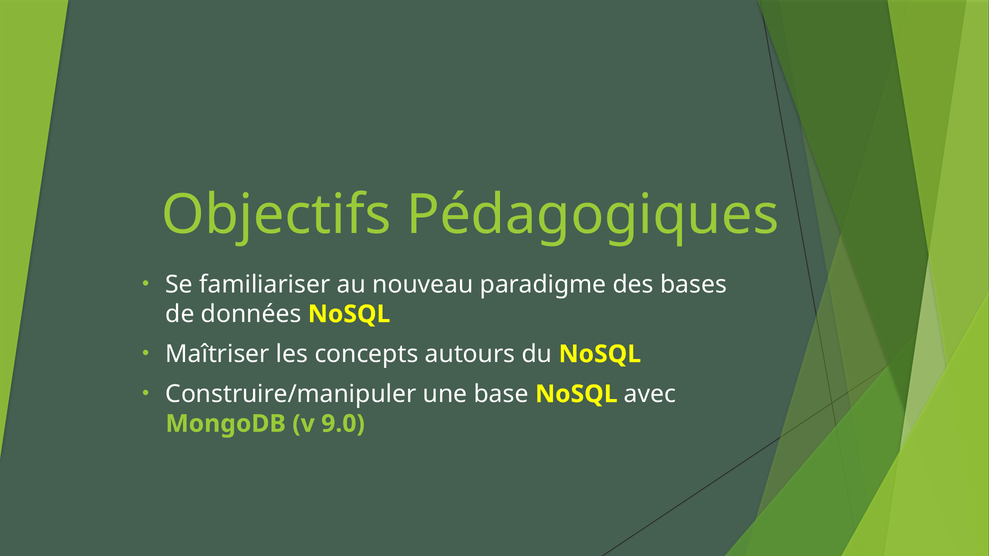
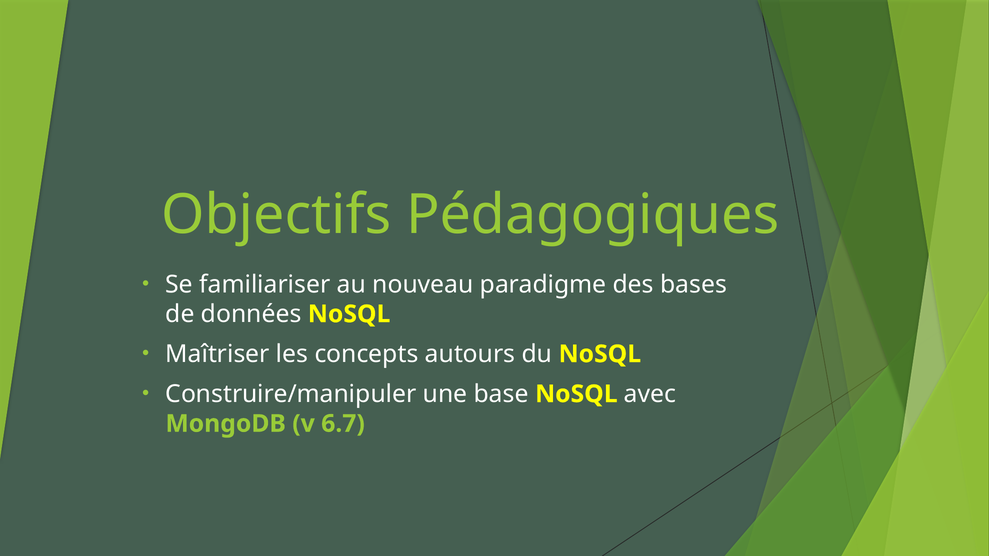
9.0: 9.0 -> 6.7 (343, 424)
